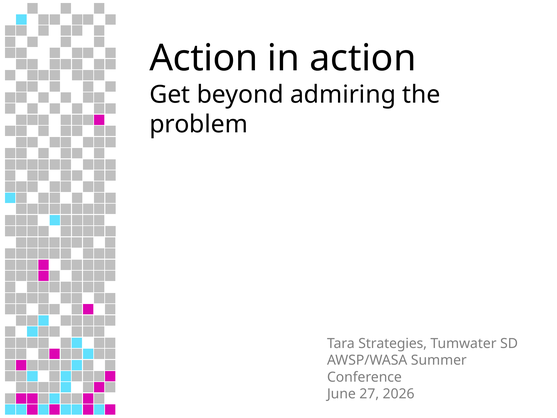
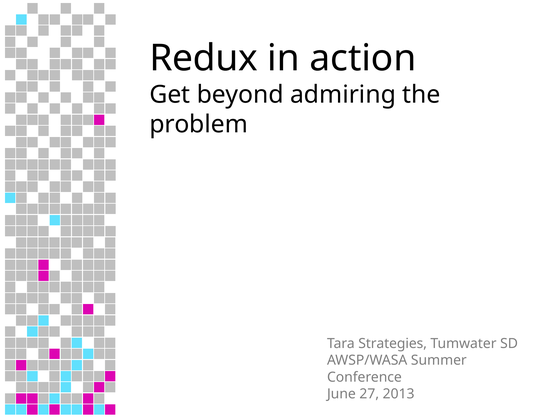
Action: Action -> Redux (204, 58)
2026: 2026 -> 2013 (399, 394)
